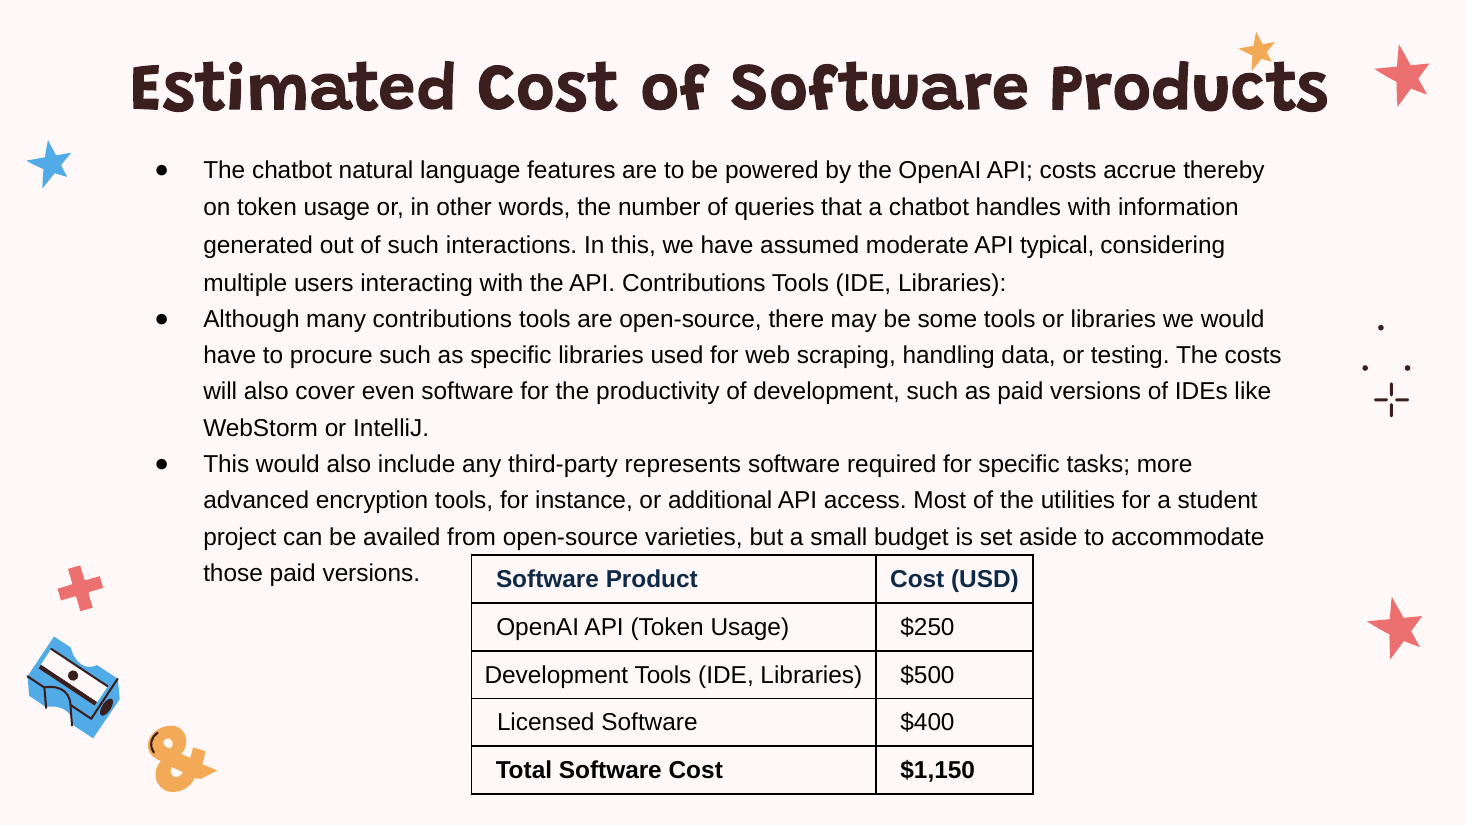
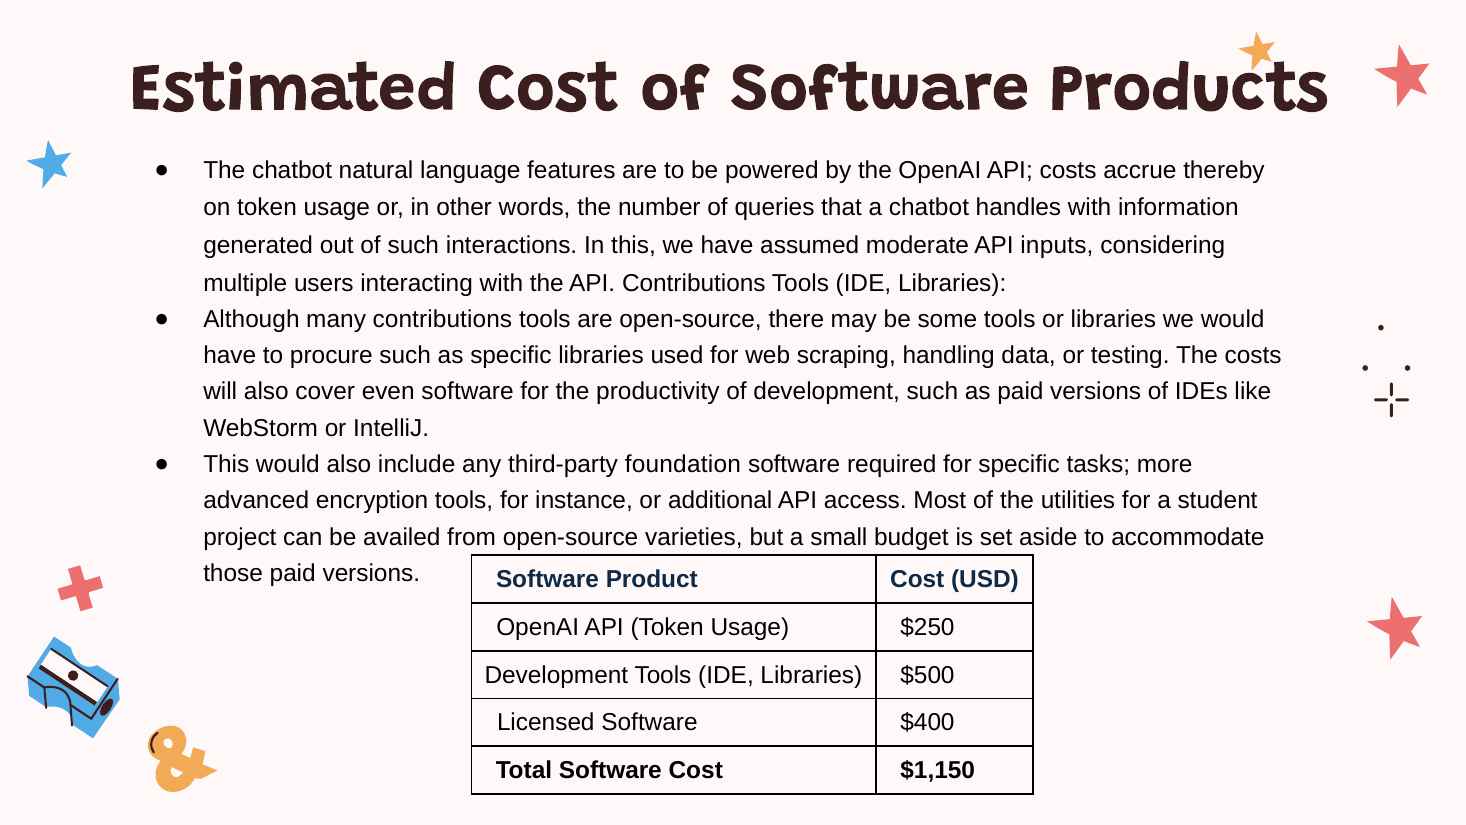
typical: typical -> inputs (1057, 245)
represents: represents -> foundation (683, 464)
